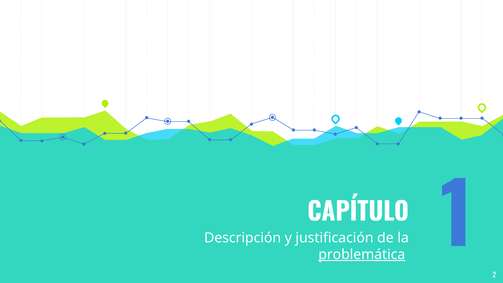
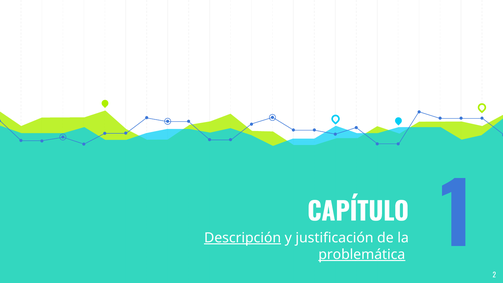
Descripción underline: none -> present (243, 238)
